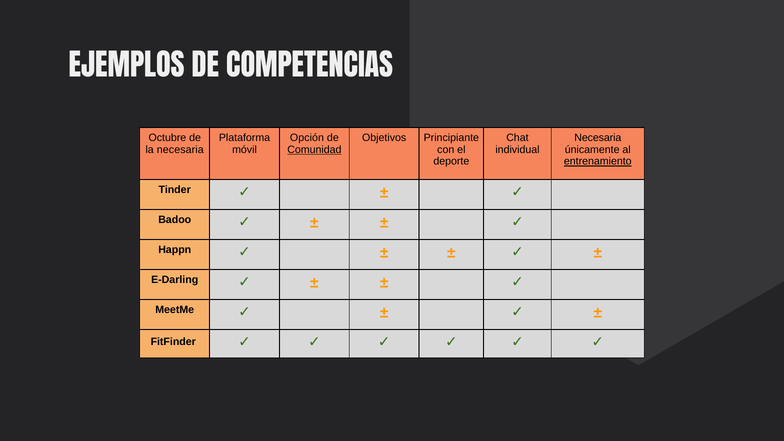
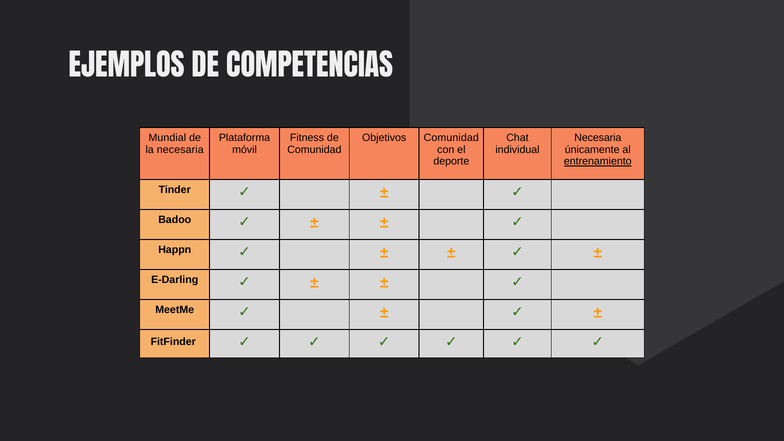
Octubre: Octubre -> Mundial (167, 138)
Opción: Opción -> Fitness (307, 138)
Objetivos Principiante: Principiante -> Comunidad (451, 138)
Comunidad underline: present -> none (314, 150)
